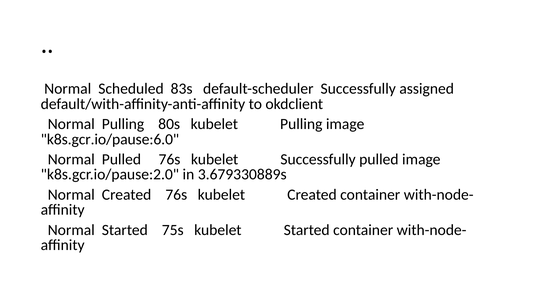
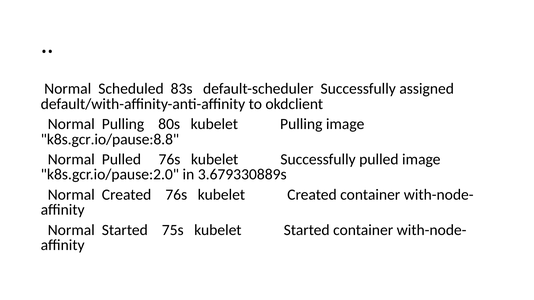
k8s.gcr.io/pause:6.0: k8s.gcr.io/pause:6.0 -> k8s.gcr.io/pause:8.8 (110, 139)
